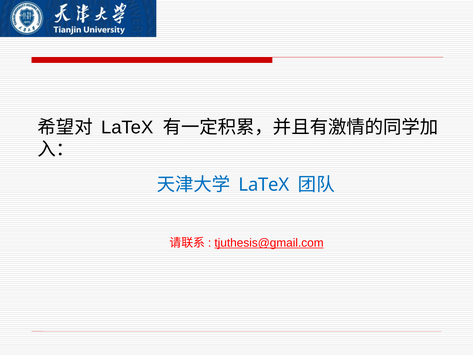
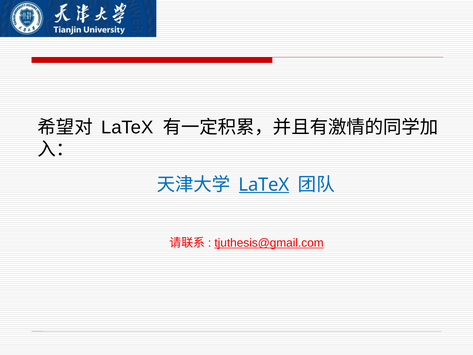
LaTeX underline: none -> present (264, 185)
